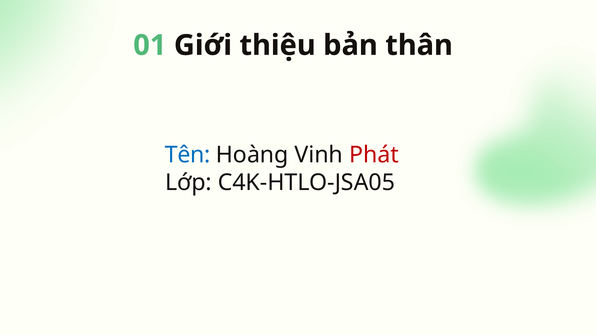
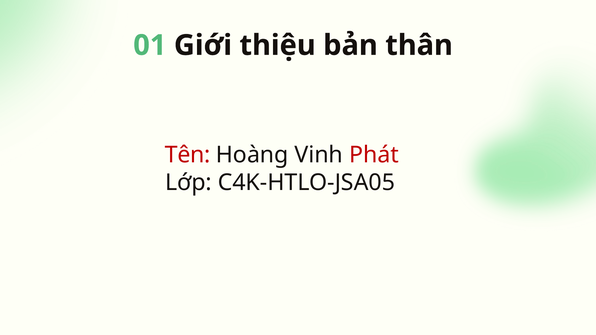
Tên colour: blue -> red (188, 155)
